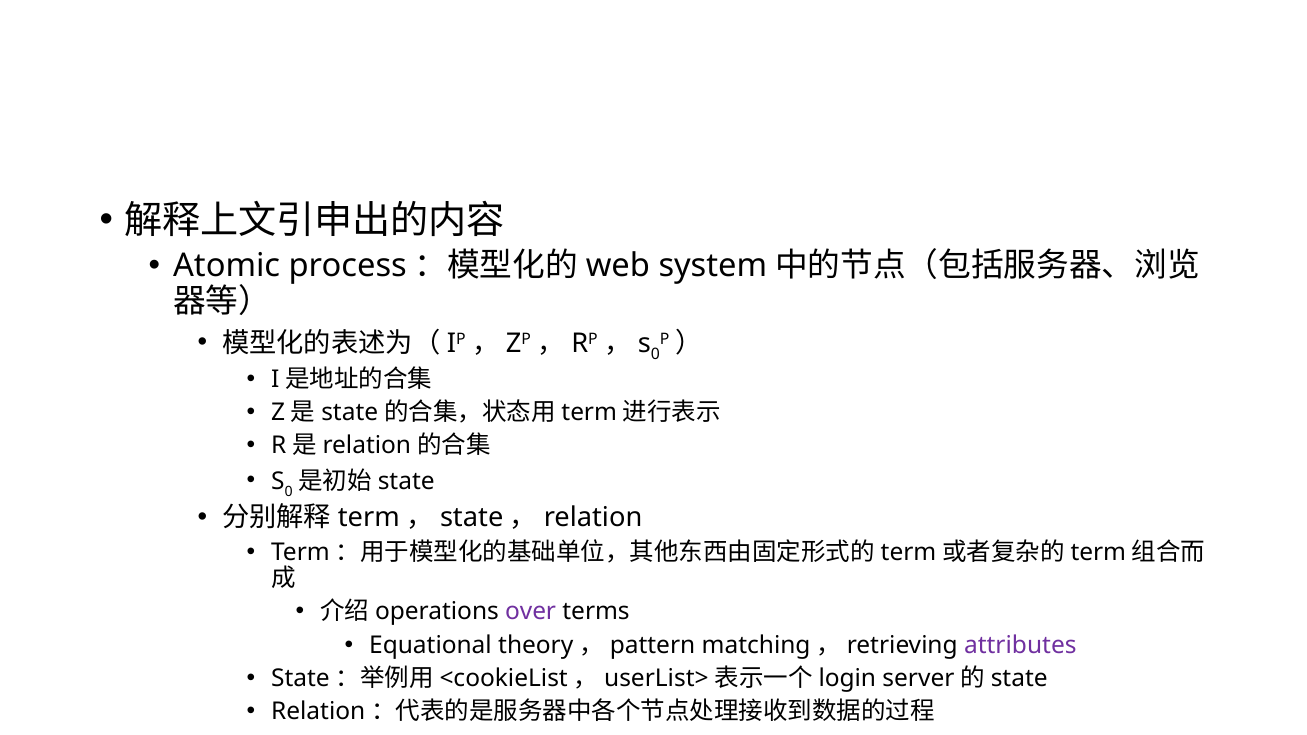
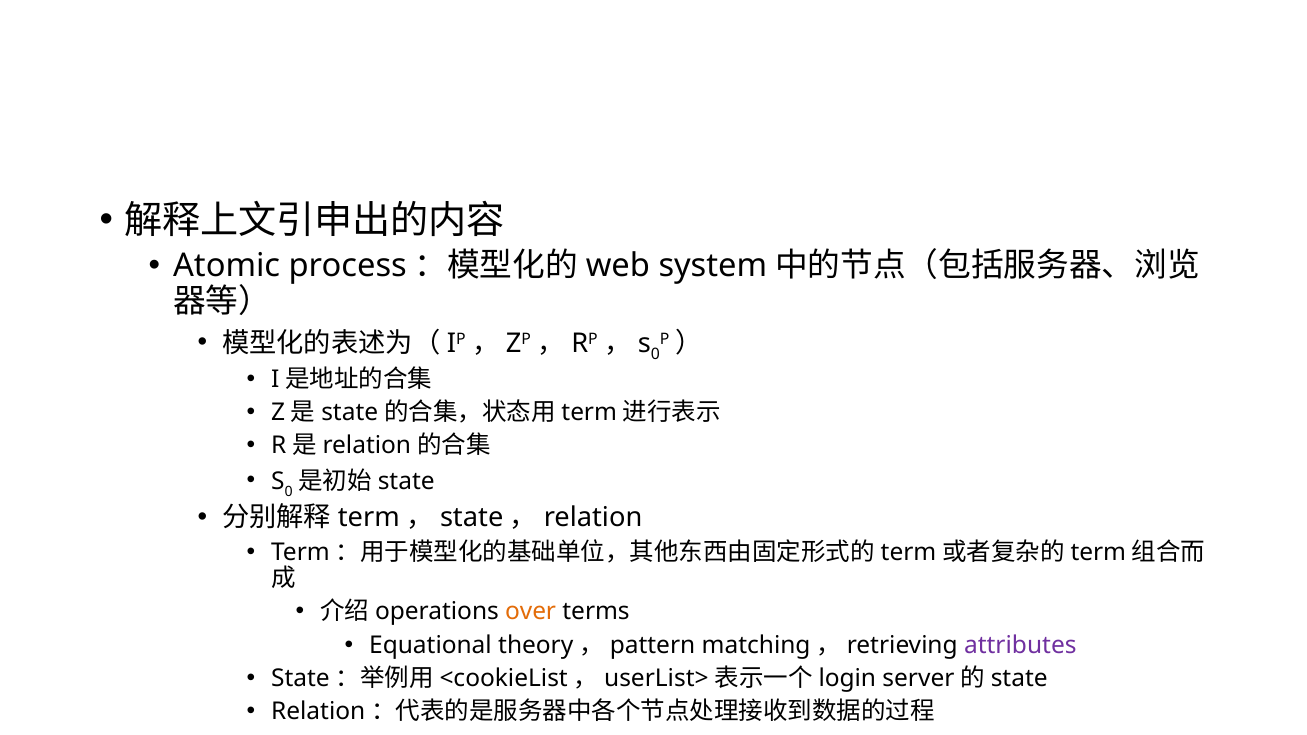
over colour: purple -> orange (531, 612)
